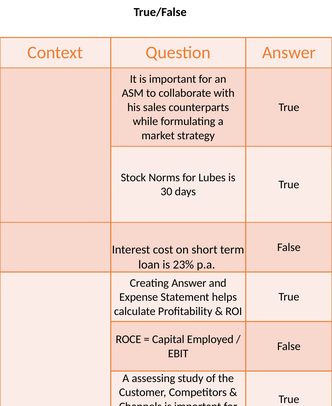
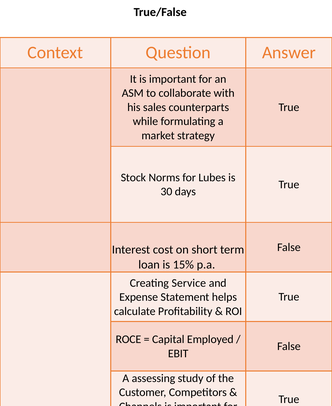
23%: 23% -> 15% (183, 264)
Creating Answer: Answer -> Service (189, 283)
